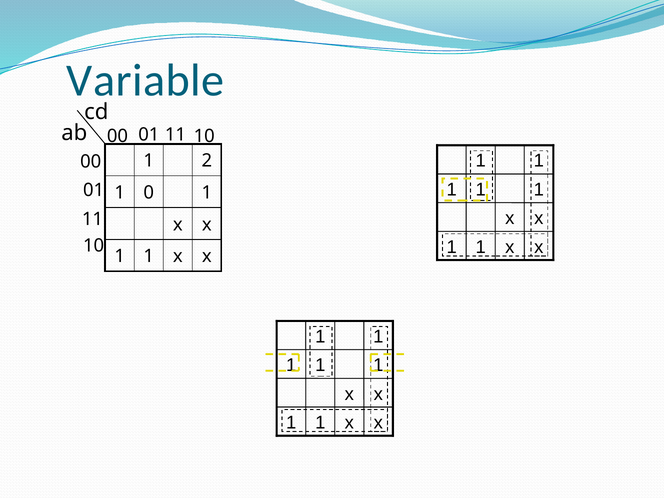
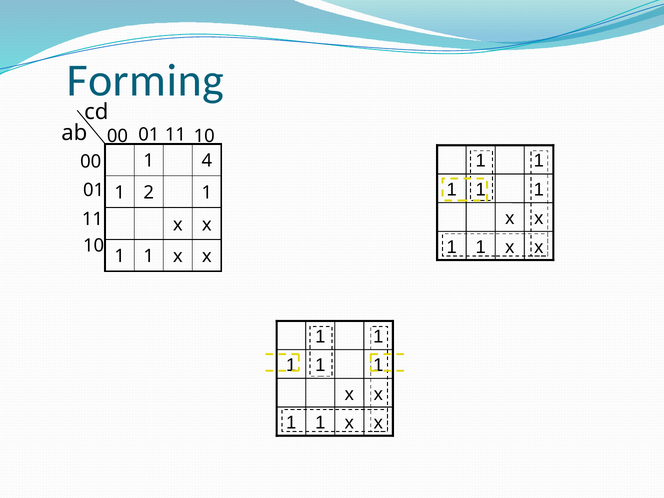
Variable: Variable -> Forming (145, 81)
2: 2 -> 4 (207, 161)
0: 0 -> 2 (149, 193)
